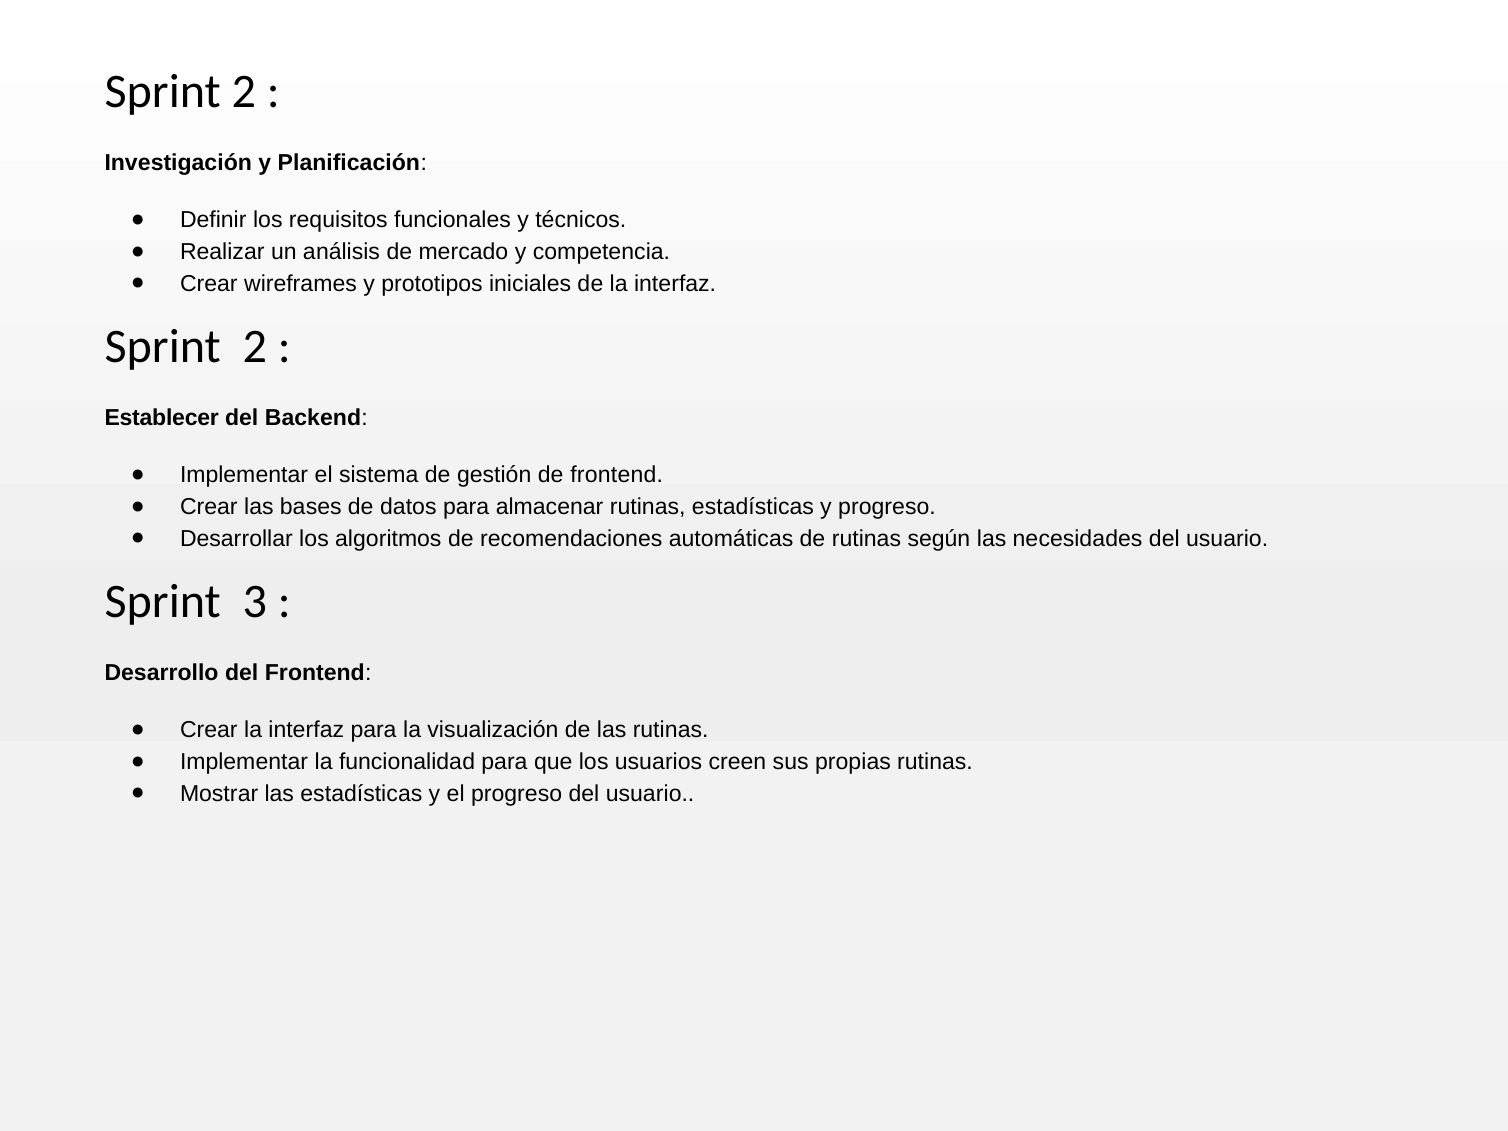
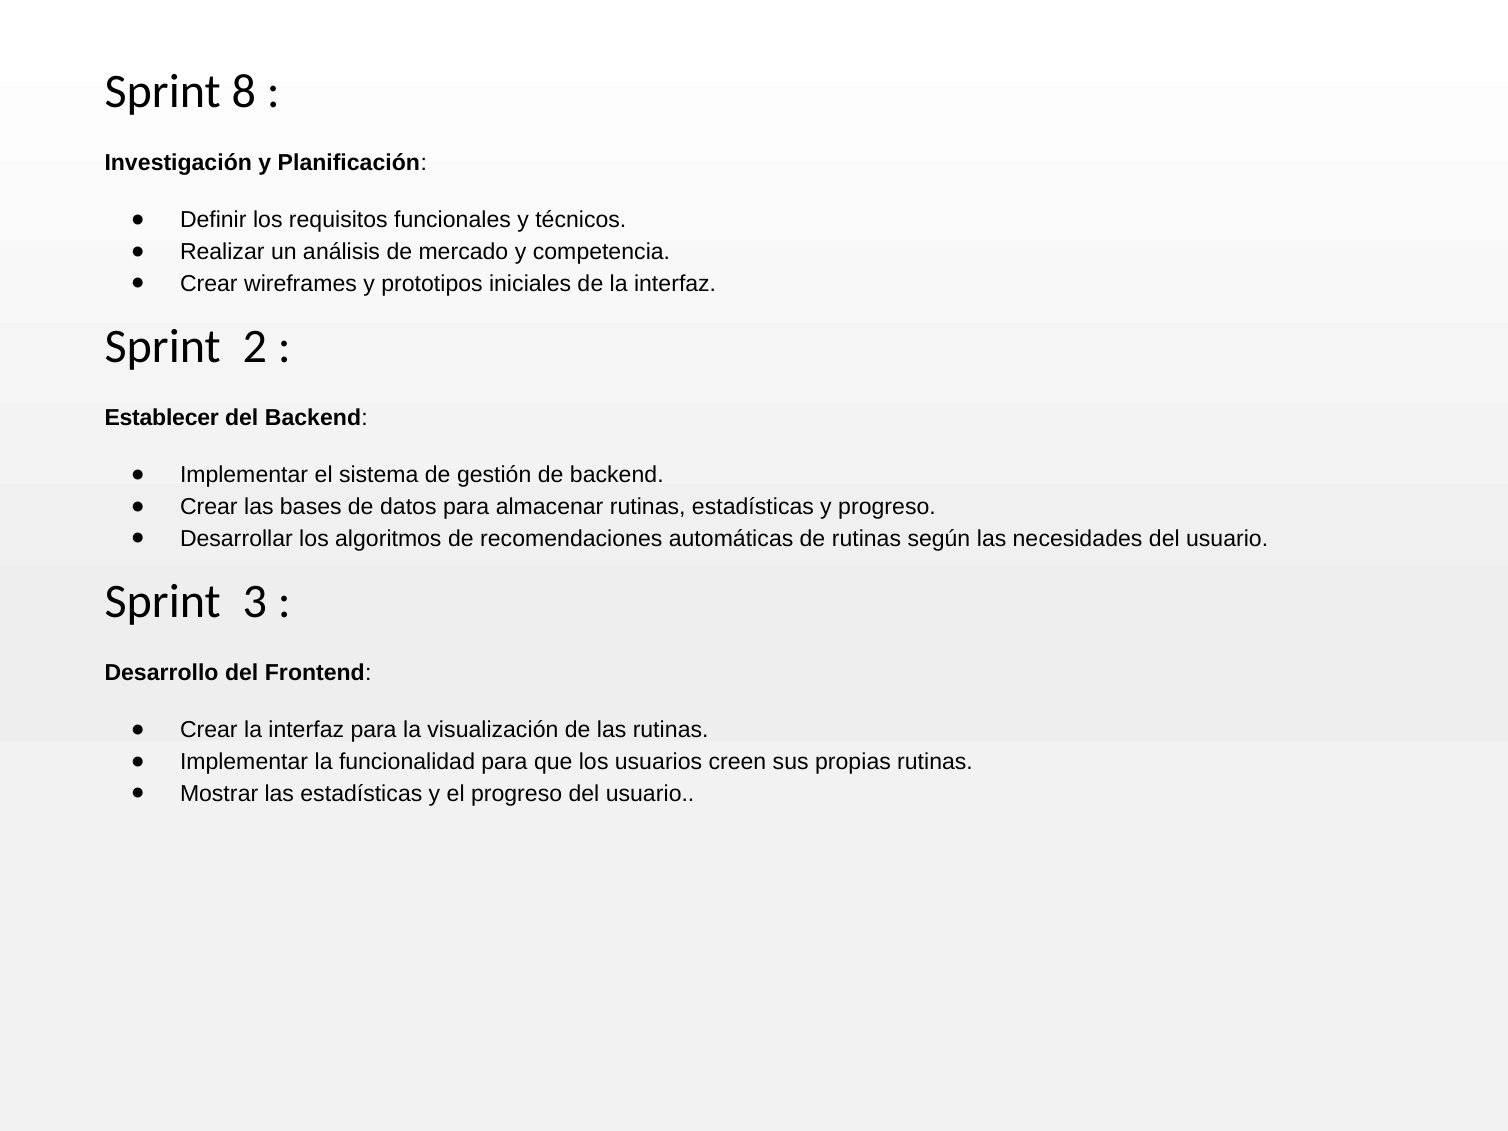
2: 2 -> 8 (244, 92)
de frontend: frontend -> backend (617, 475)
